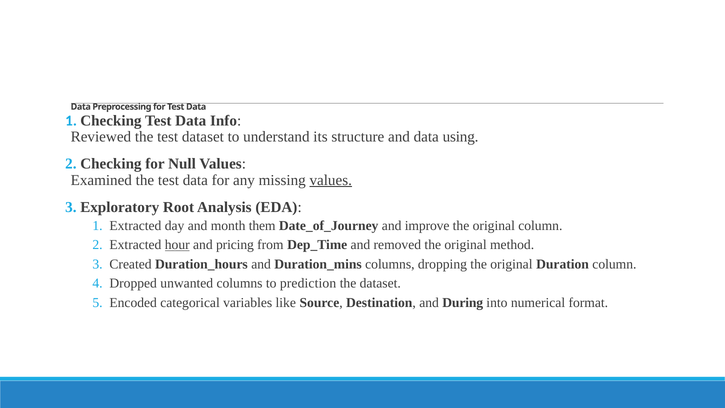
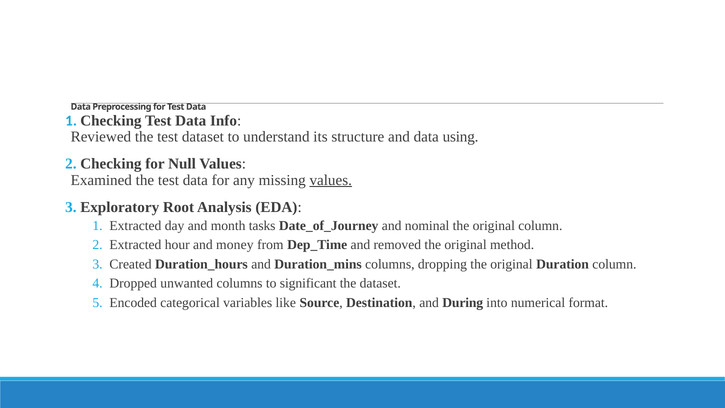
them: them -> tasks (262, 225)
improve: improve -> nominal (427, 225)
hour underline: present -> none (177, 245)
pricing: pricing -> money (235, 245)
prediction: prediction -> significant (308, 283)
